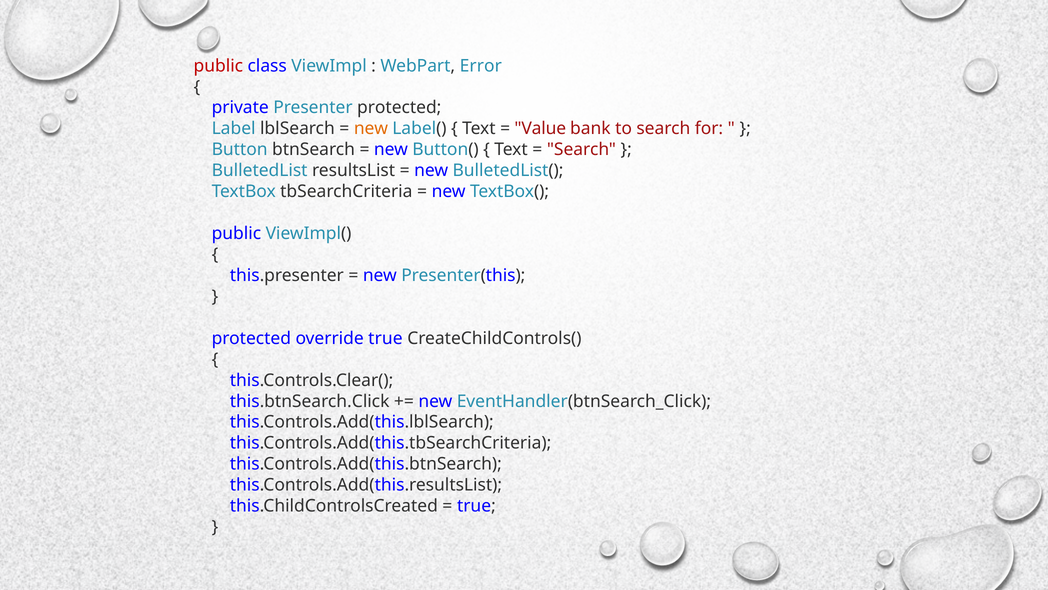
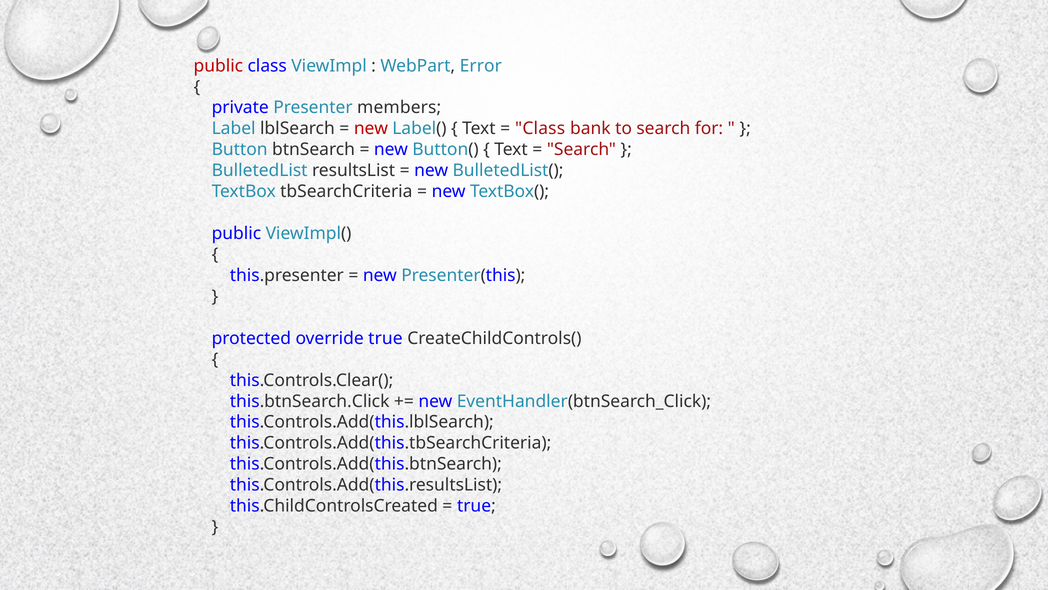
Presenter protected: protected -> members (399, 108)
new colour: orange -> red (371, 129)
Value: Value -> Class (540, 129)
